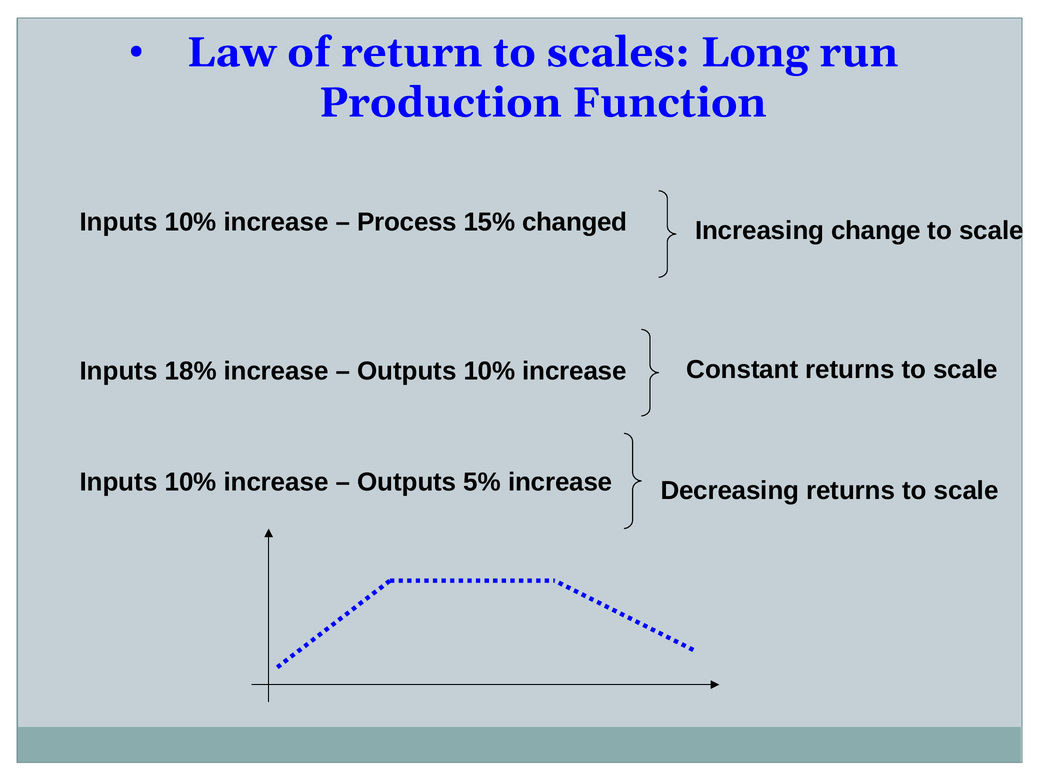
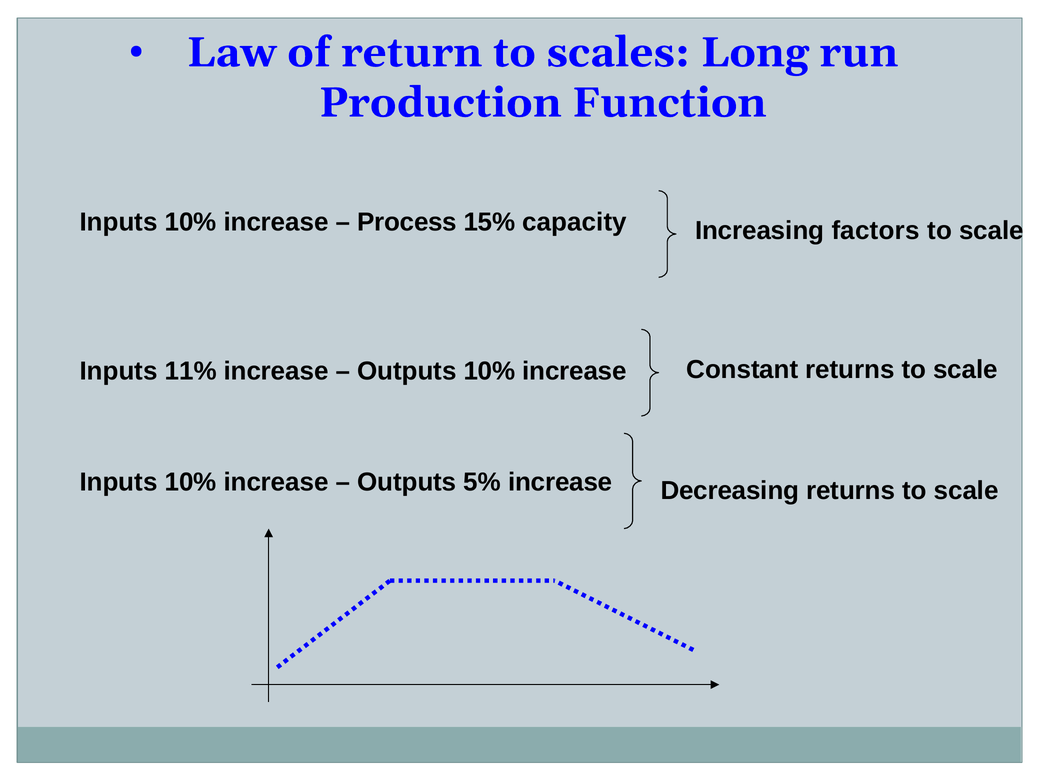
changed: changed -> capacity (575, 222)
change: change -> factors (876, 231)
18%: 18% -> 11% (191, 371)
